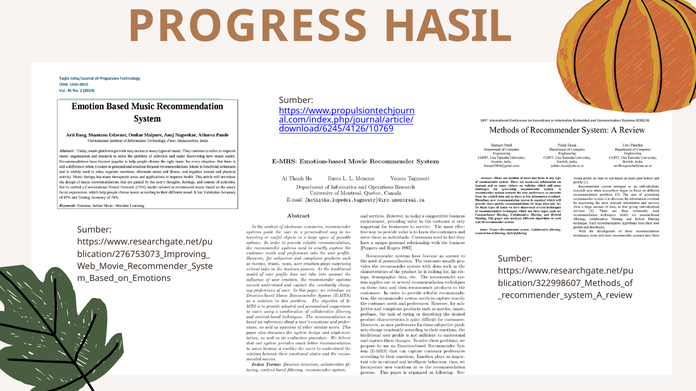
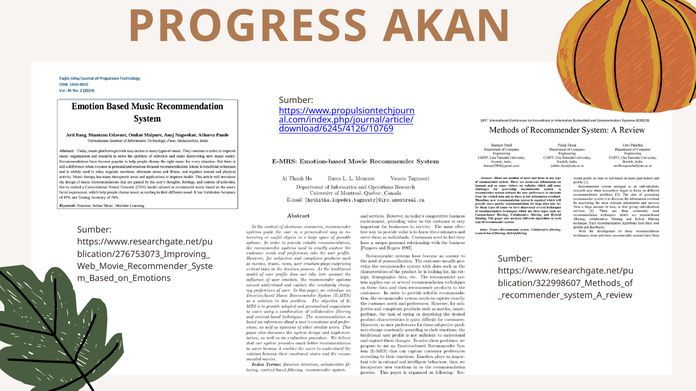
HASIL: HASIL -> AKAN (447, 26)
